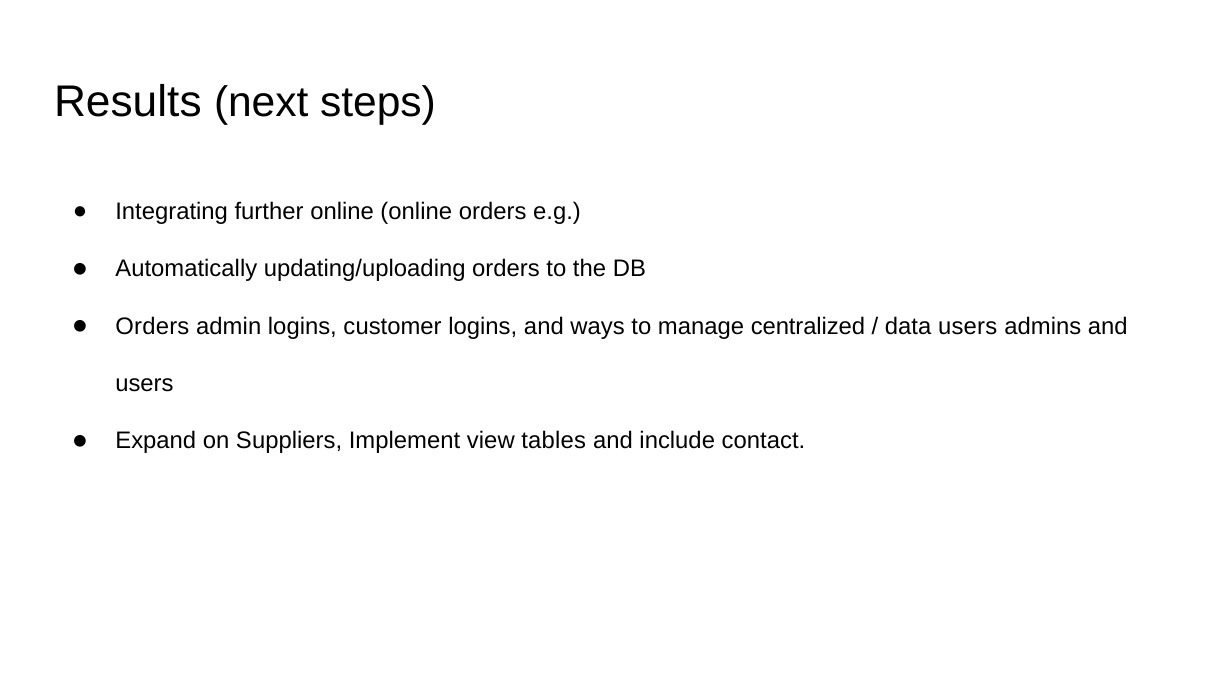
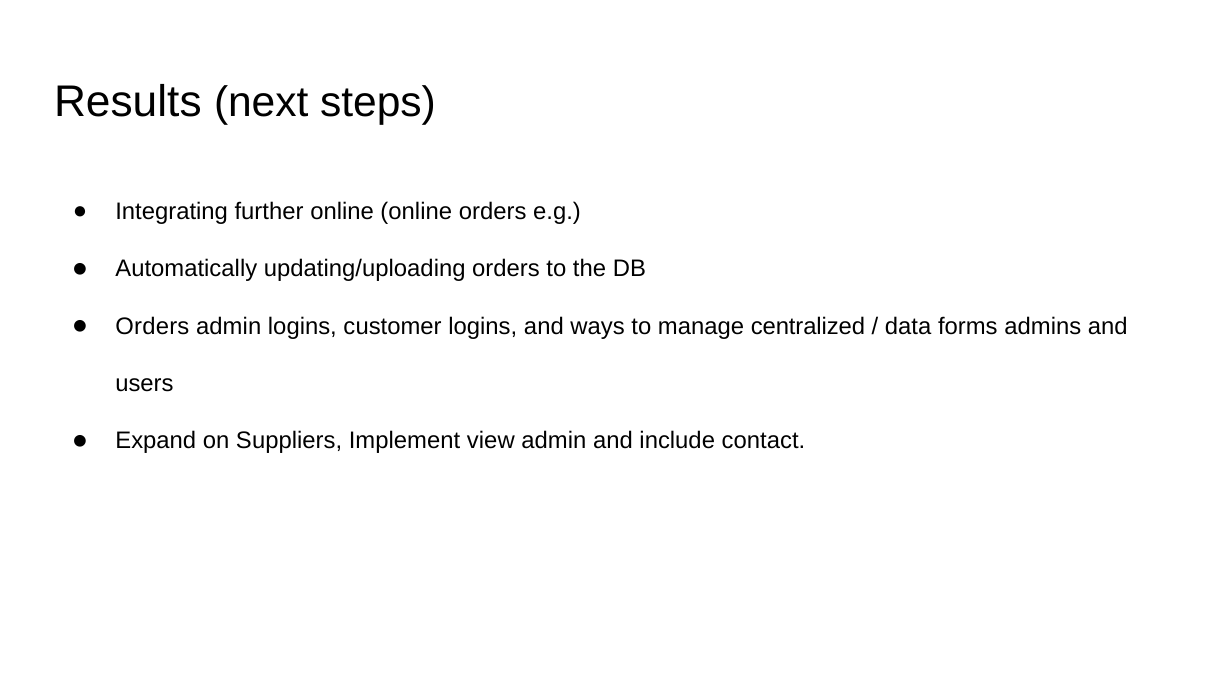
data users: users -> forms (968, 326)
view tables: tables -> admin (554, 441)
